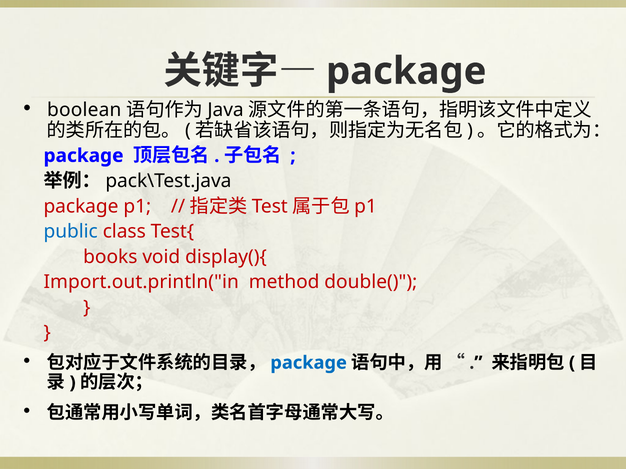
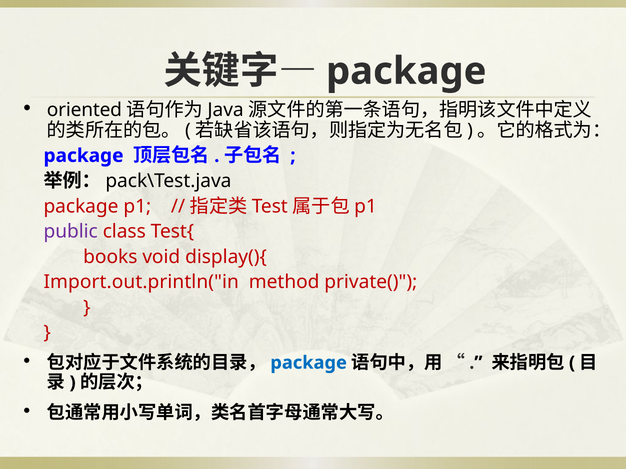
boolean: boolean -> oriented (84, 110)
public colour: blue -> purple (71, 232)
double(: double( -> private( (371, 282)
